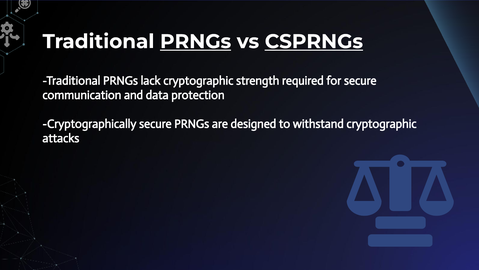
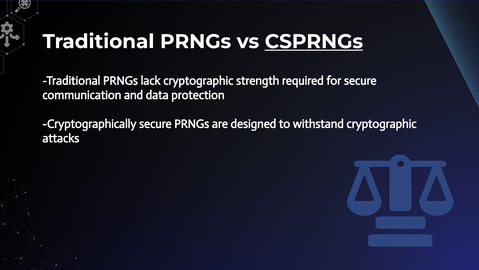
PRNGs underline: present -> none (196, 41)
